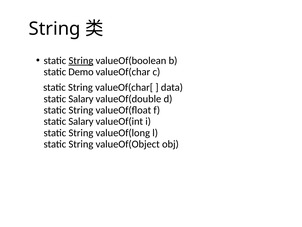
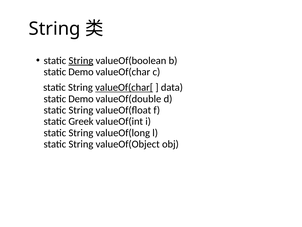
valueOf(char[ underline: none -> present (124, 87)
Salary: Salary -> Demo (81, 99)
Salary: Salary -> Greek (81, 121)
